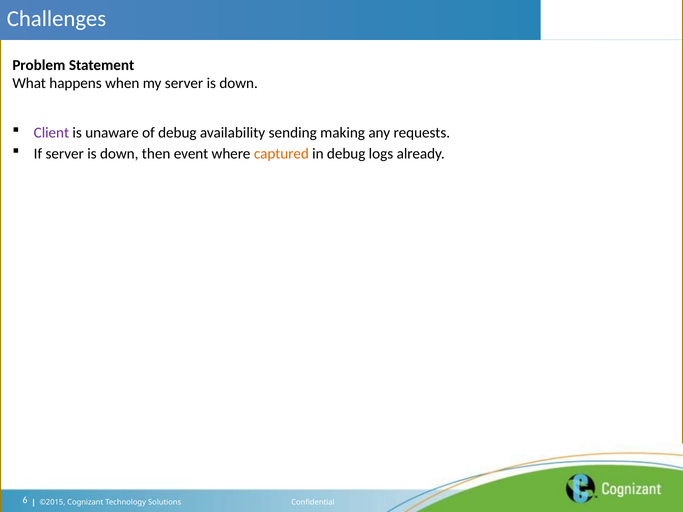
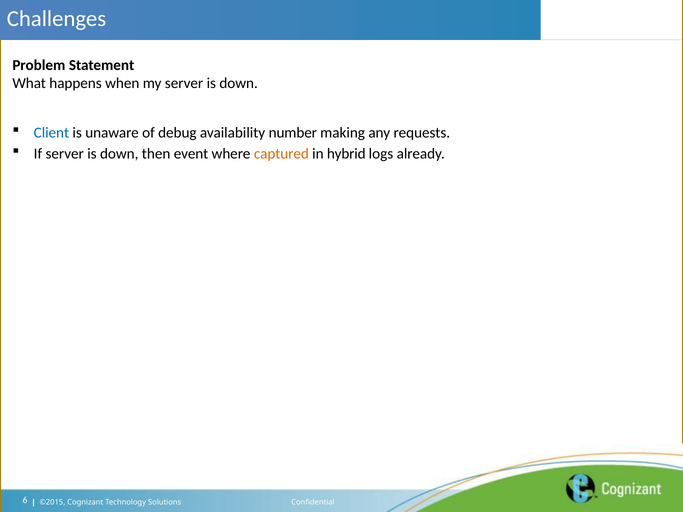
Client colour: purple -> blue (51, 133)
sending: sending -> number (293, 133)
in debug: debug -> hybrid (346, 154)
